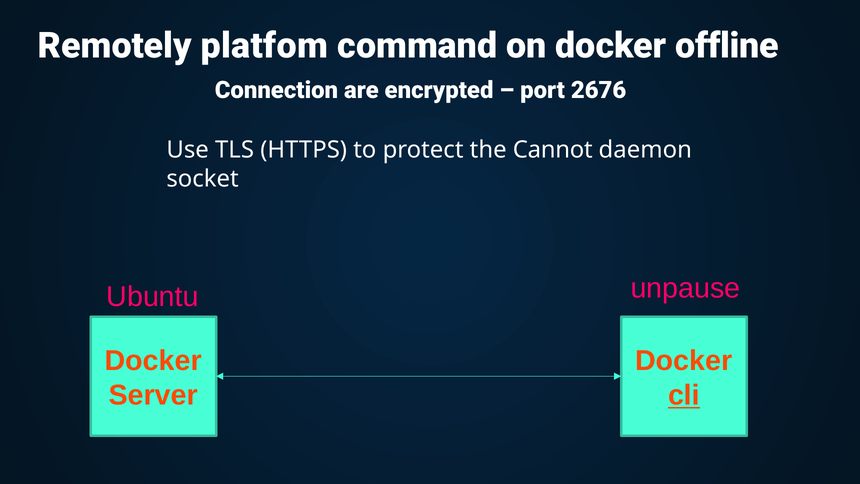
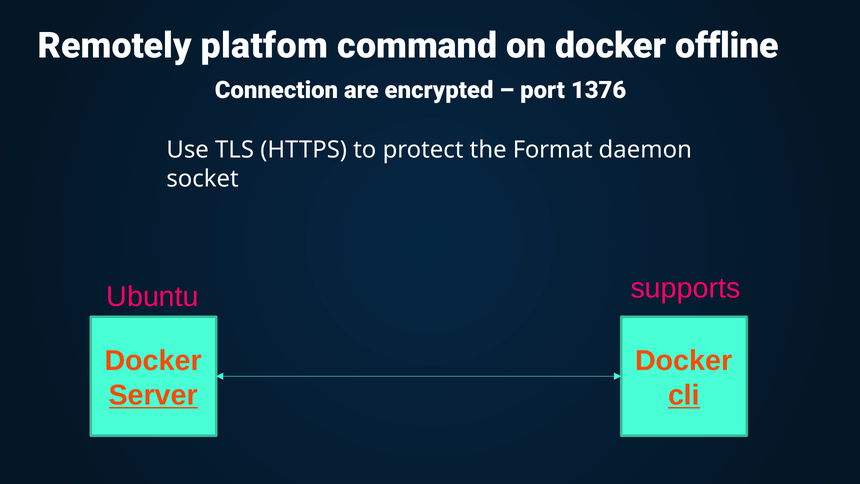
2676: 2676 -> 1376 (599, 90)
Cannot: Cannot -> Format (553, 150)
unpause: unpause -> supports (685, 288)
Server underline: none -> present (153, 395)
